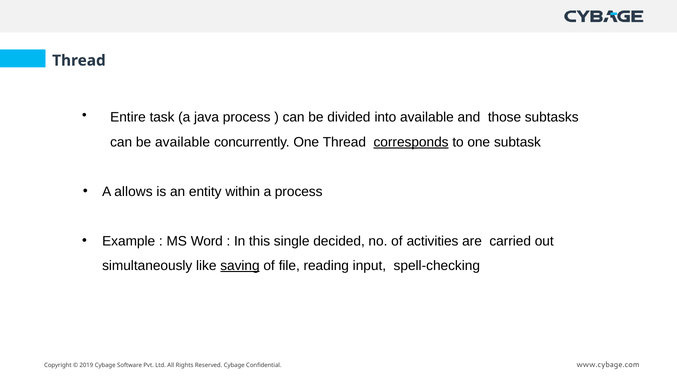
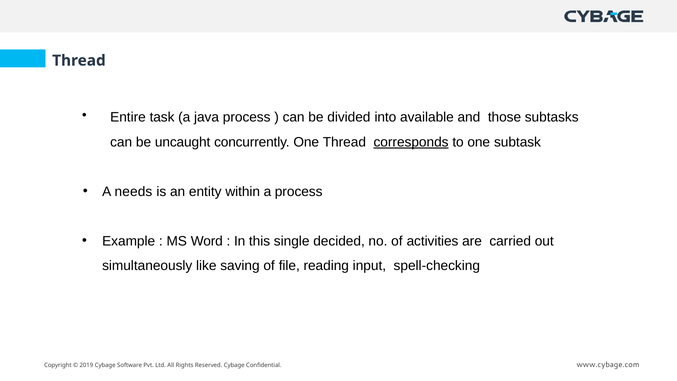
be available: available -> uncaught (183, 142)
allows: allows -> needs (133, 192)
saving underline: present -> none (240, 266)
